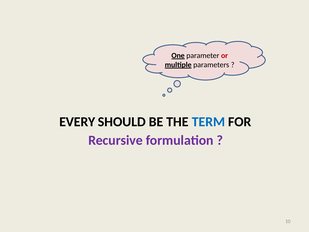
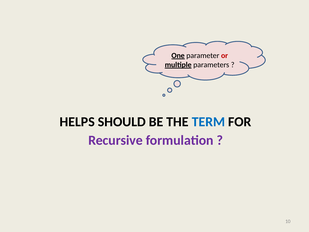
EVERY: EVERY -> HELPS (77, 122)
